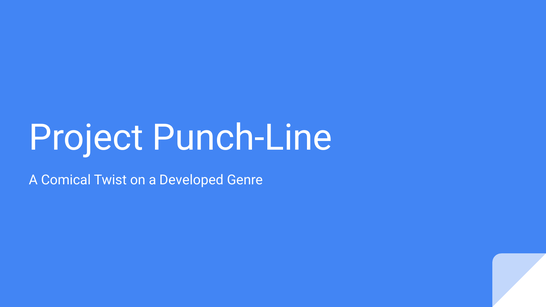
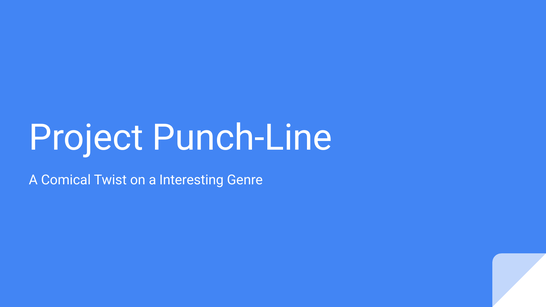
Developed: Developed -> Interesting (191, 180)
